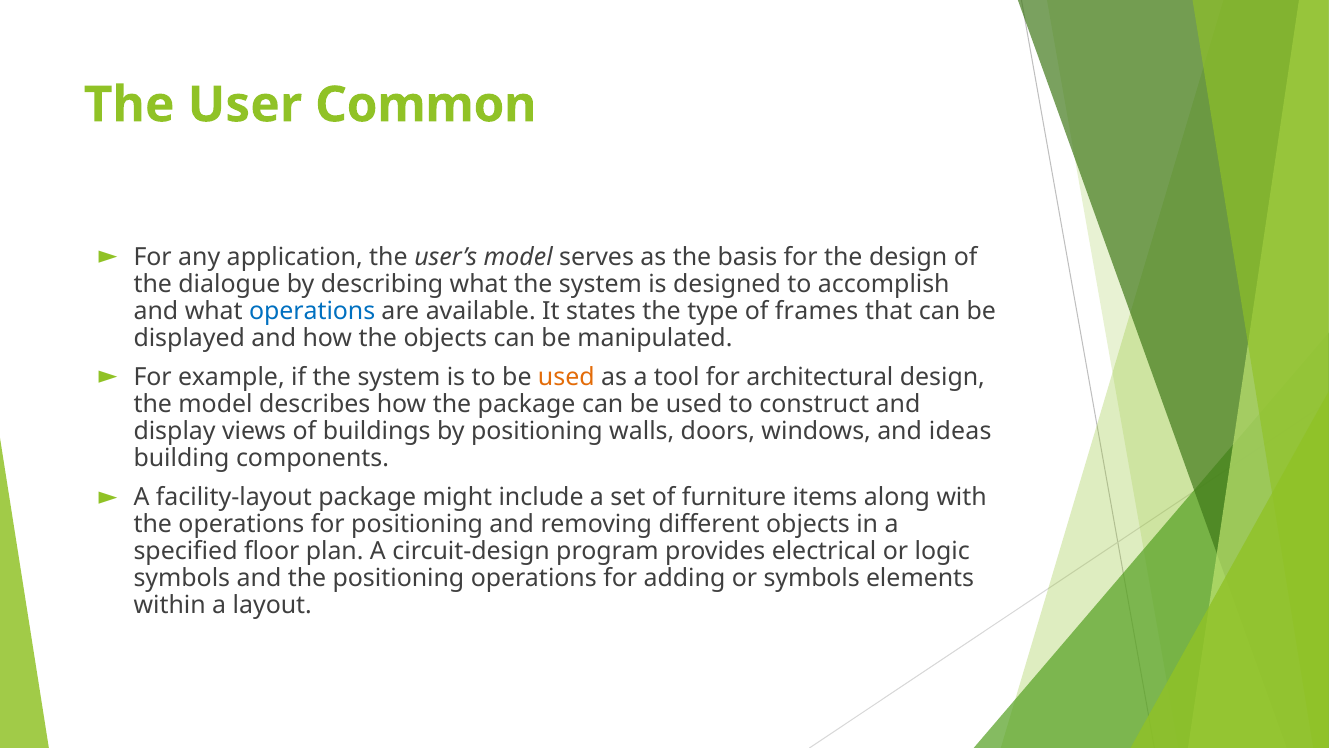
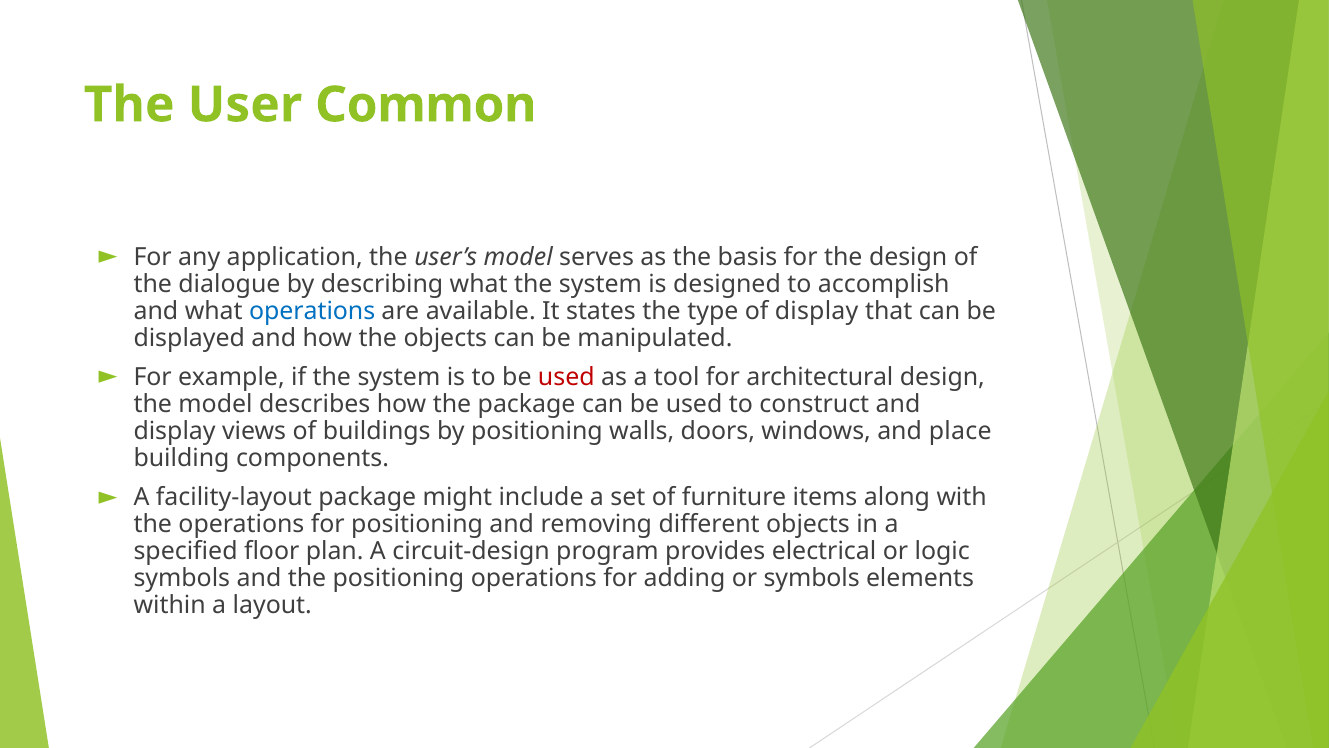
of frames: frames -> display (817, 311)
used colour: orange -> red (566, 377)
ideas: ideas -> place (960, 431)
